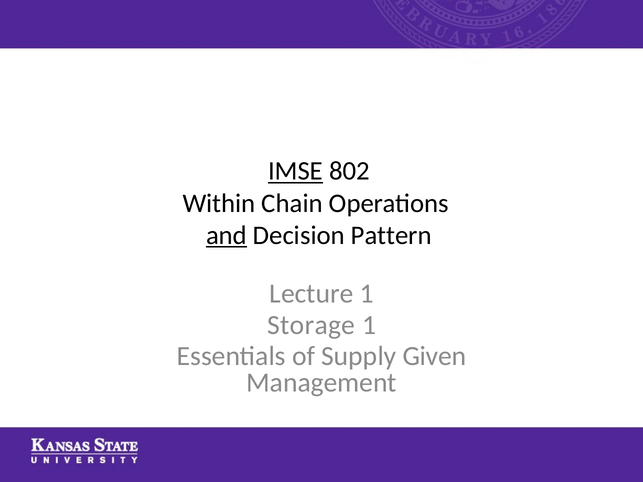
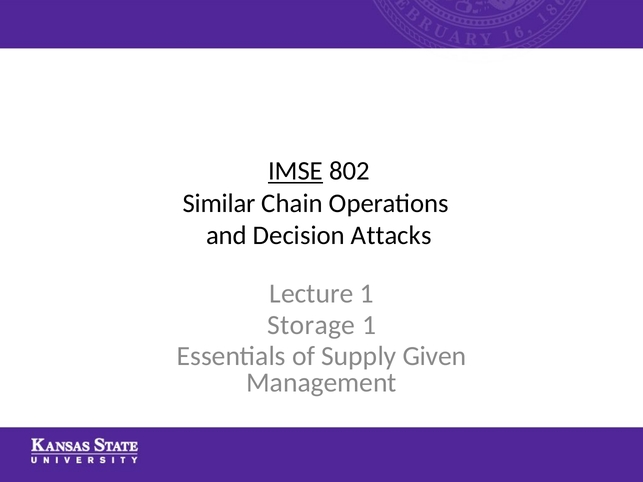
Within: Within -> Similar (219, 203)
and underline: present -> none (227, 236)
Pattern: Pattern -> Attacks (391, 236)
